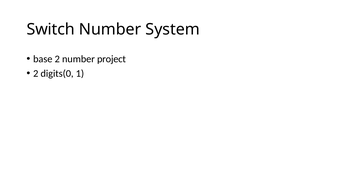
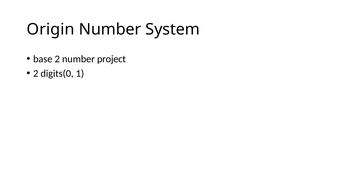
Switch: Switch -> Origin (51, 29)
